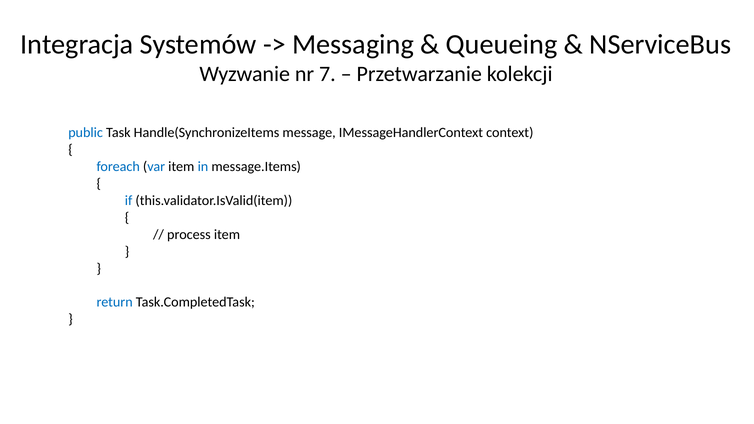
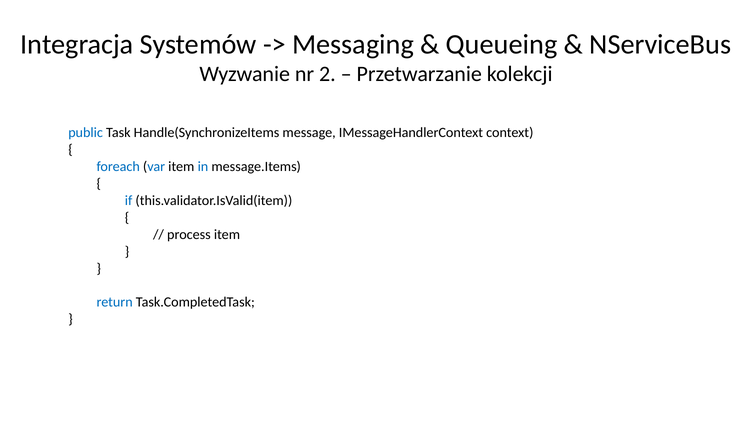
7: 7 -> 2 (327, 74)
